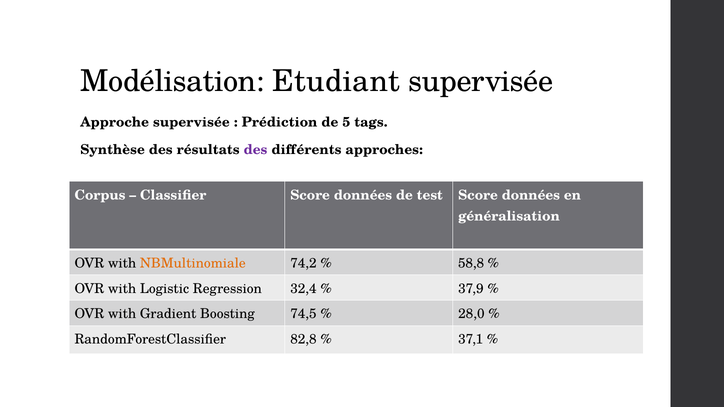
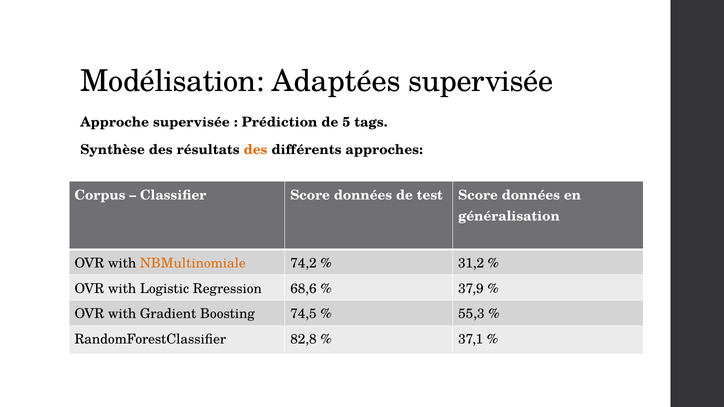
Etudiant: Etudiant -> Adaptées (336, 81)
des colour: purple -> orange (256, 150)
58,8: 58,8 -> 31,2 (471, 263)
32,4: 32,4 -> 68,6 (303, 289)
28,0: 28,0 -> 55,3 (471, 314)
